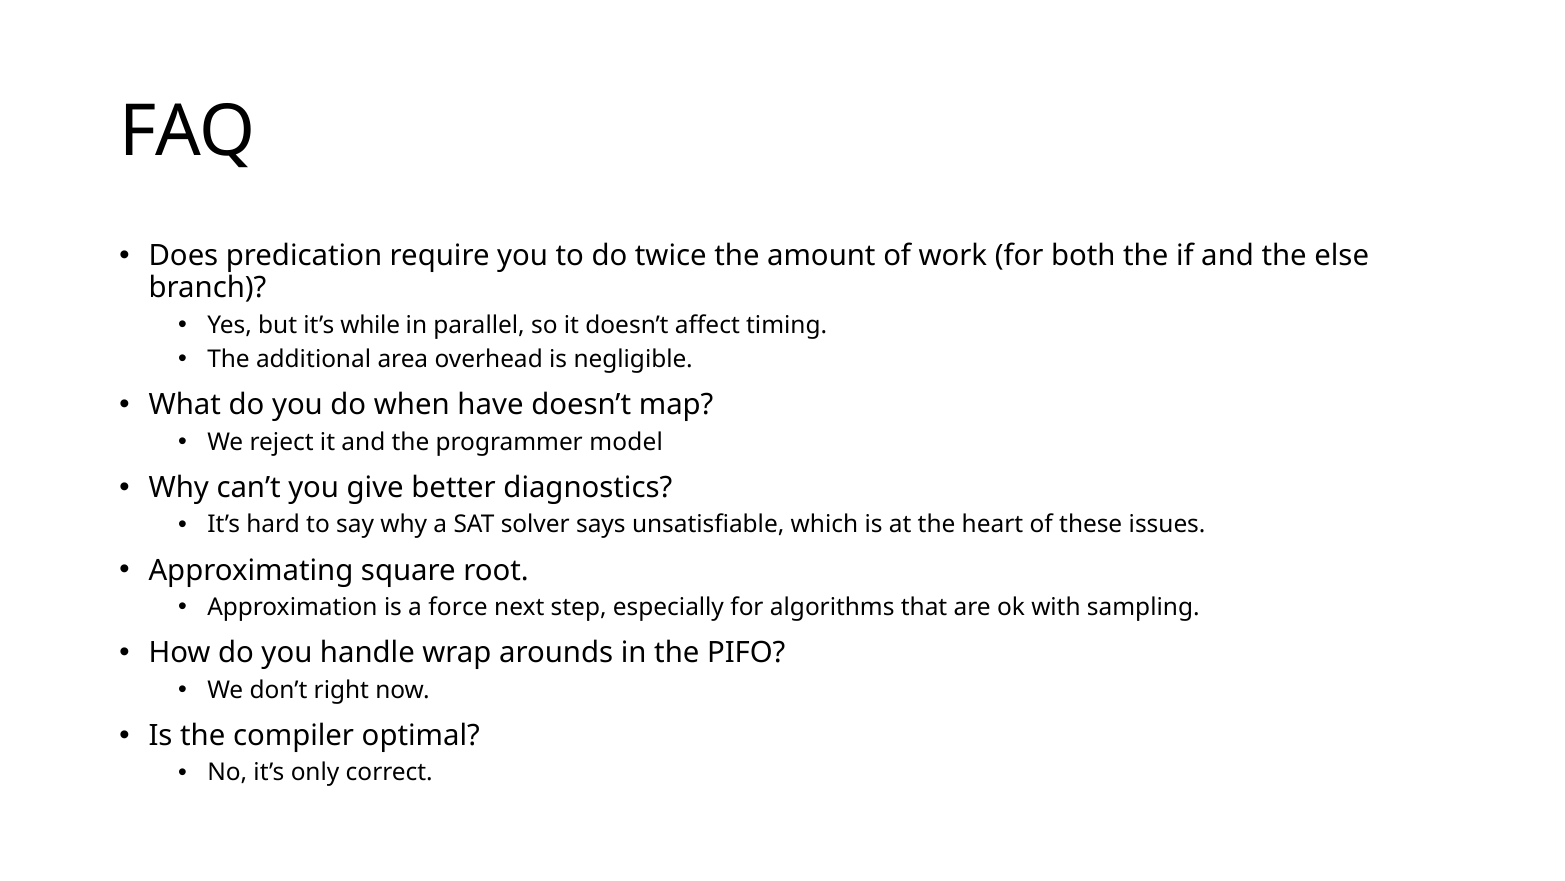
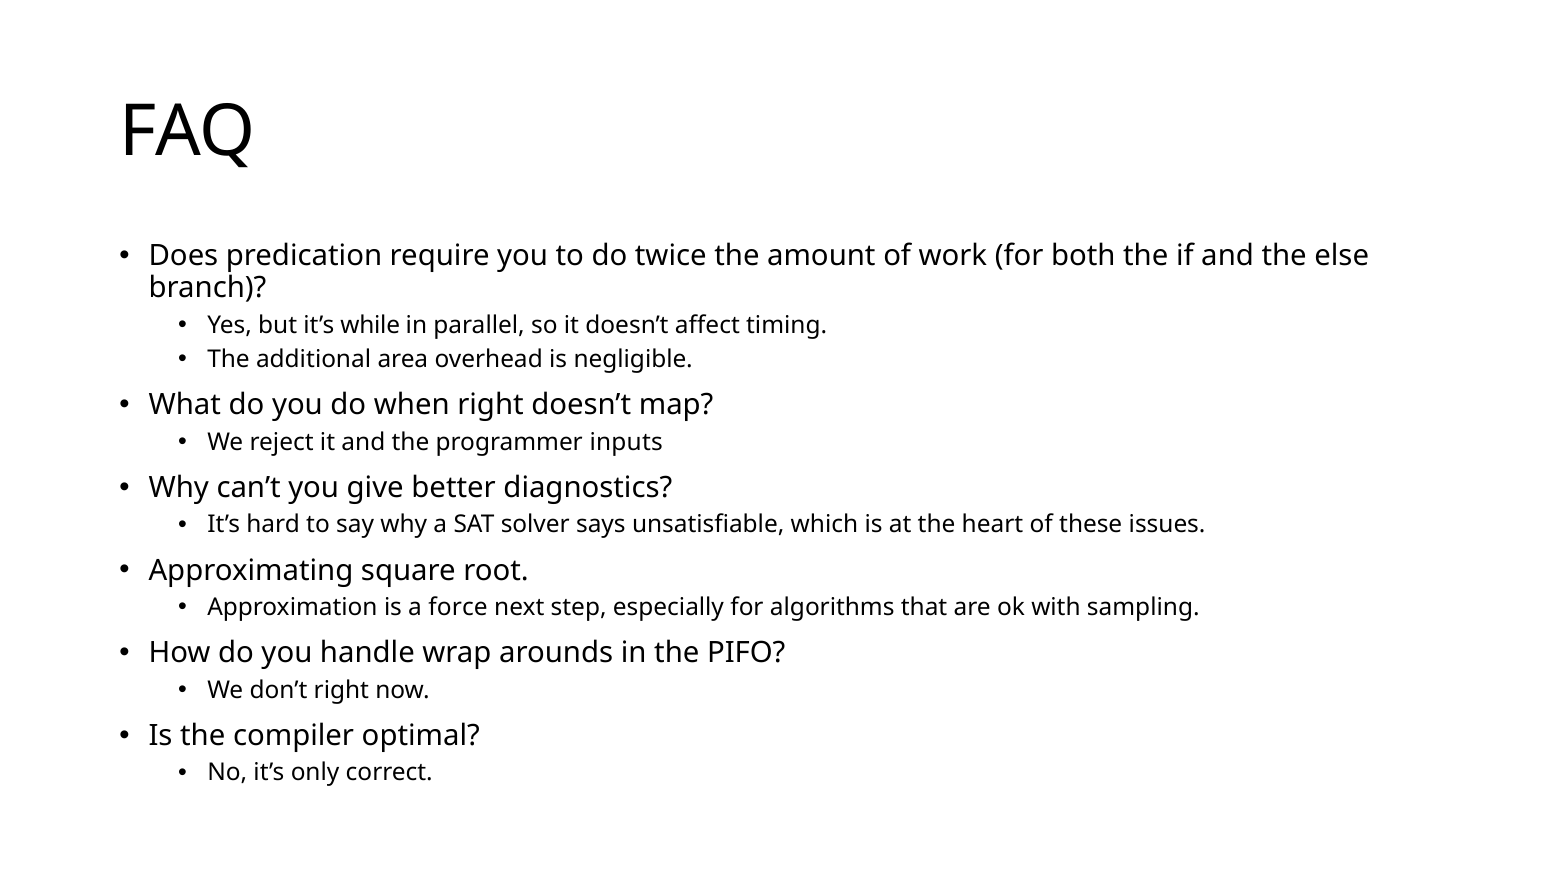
when have: have -> right (491, 405)
model: model -> inputs (626, 442)
